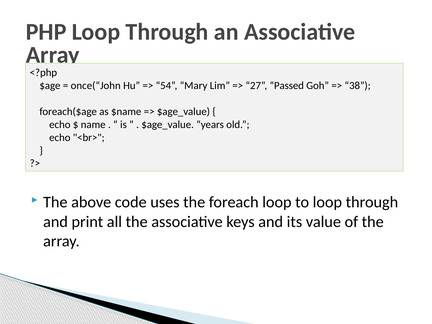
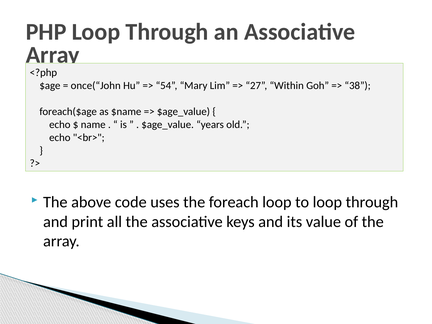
Passed: Passed -> Within (287, 86)
